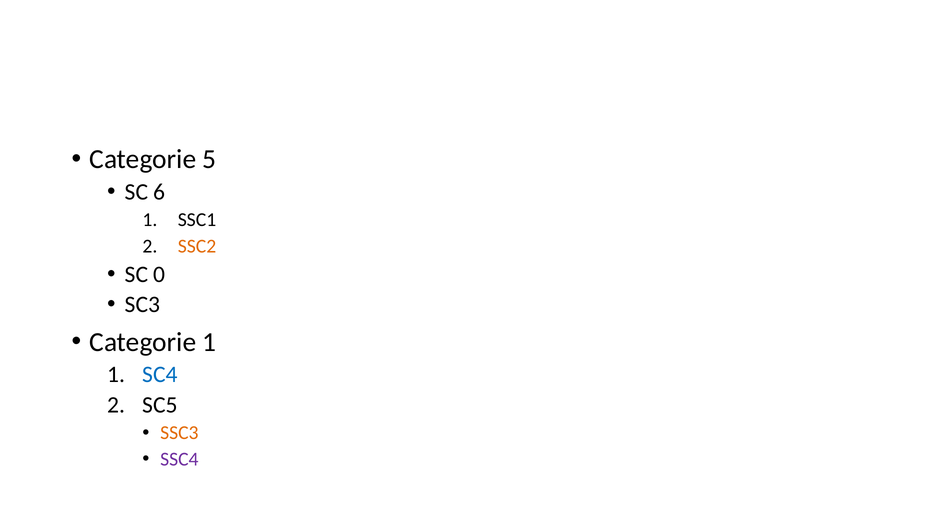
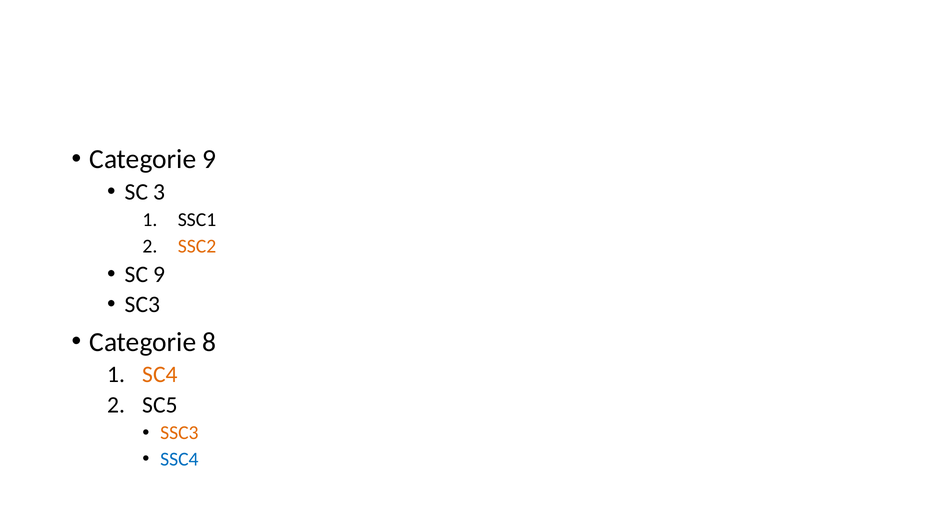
Categorie 5: 5 -> 9 (209, 159)
6: 6 -> 3 (159, 192)
SC 0: 0 -> 9 (159, 274)
Categorie 1: 1 -> 8 (209, 342)
SC4 colour: blue -> orange (160, 374)
SSC4 colour: purple -> blue (179, 459)
